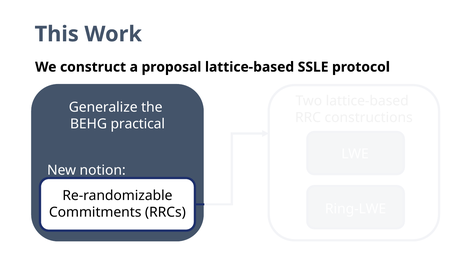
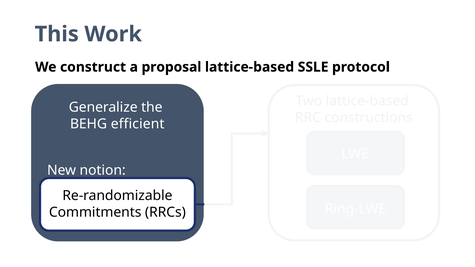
practical: practical -> efficient (138, 124)
